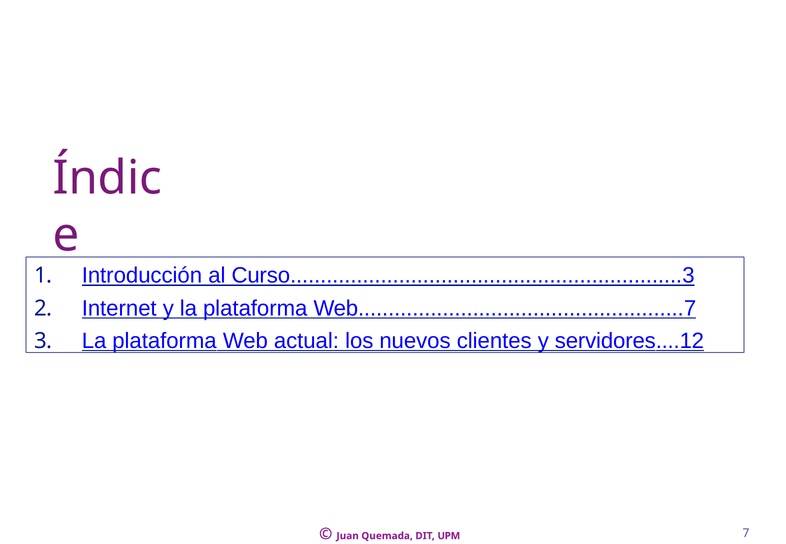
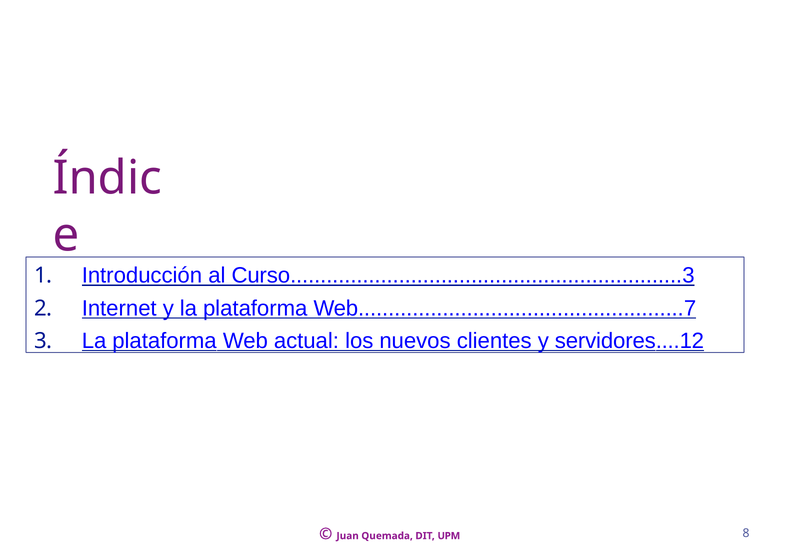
7: 7 -> 8 (746, 533)
